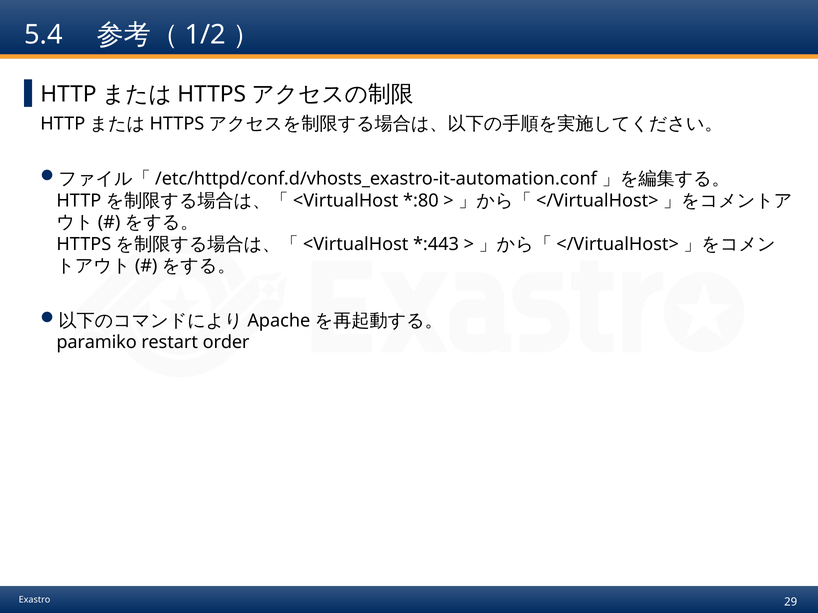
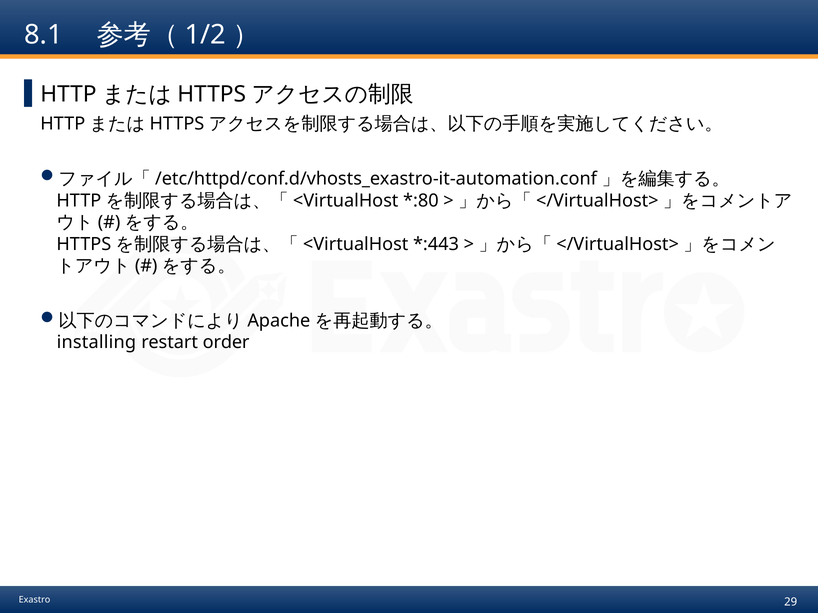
5.4: 5.4 -> 8.1 (43, 35)
paramiko: paramiko -> installing (96, 343)
